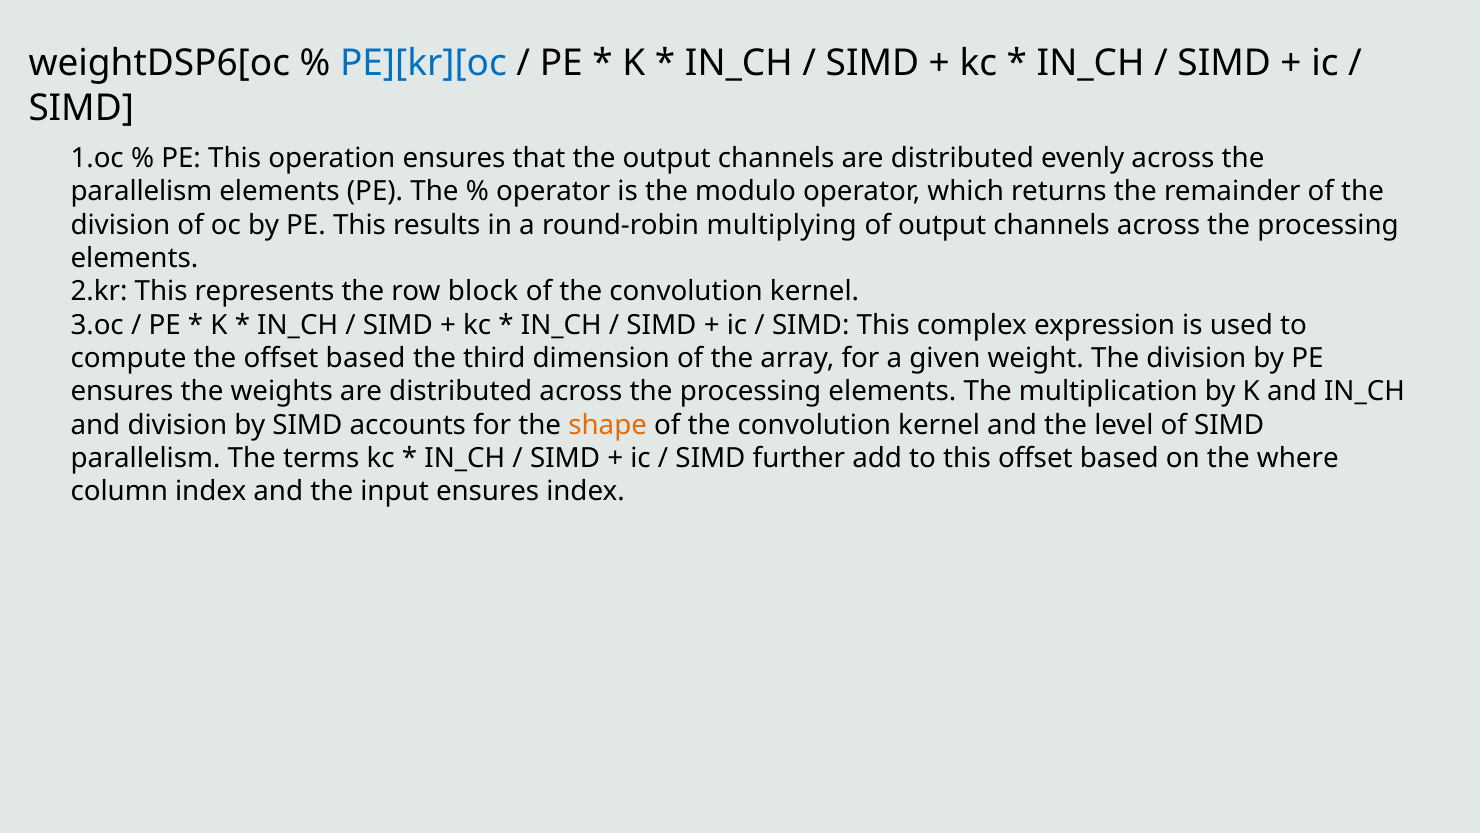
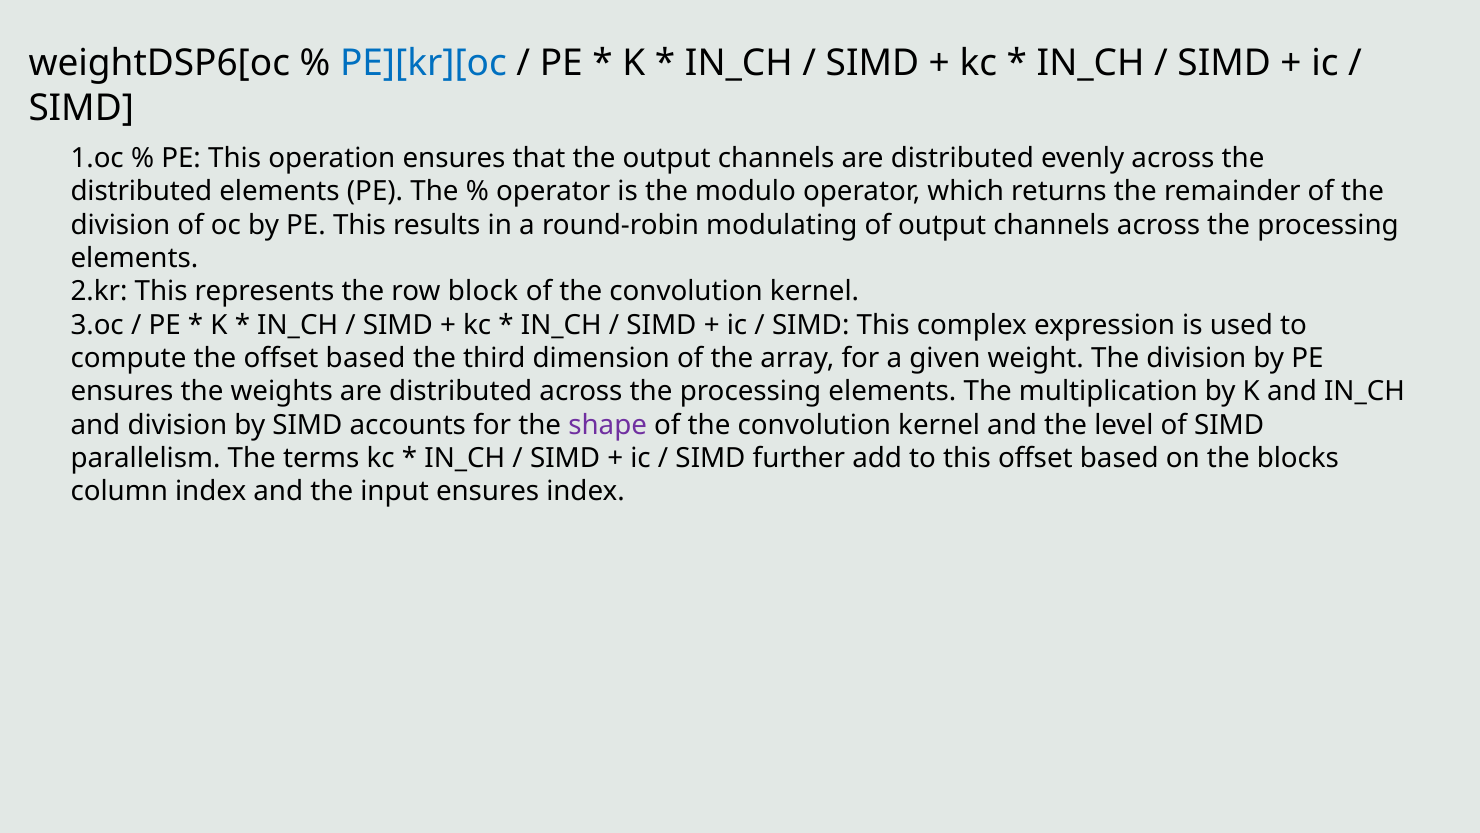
parallelism: parallelism -> distributed (141, 192)
multiplying: multiplying -> modulating (782, 225)
shape colour: orange -> purple (608, 425)
where: where -> blocks (1298, 458)
